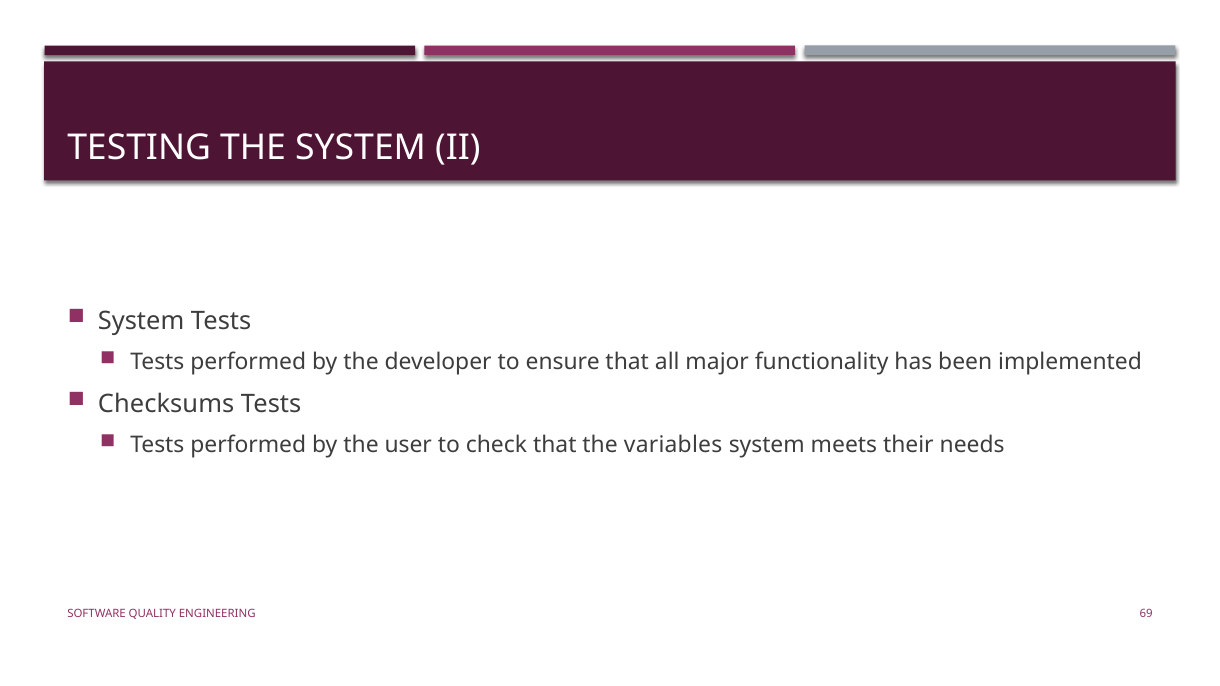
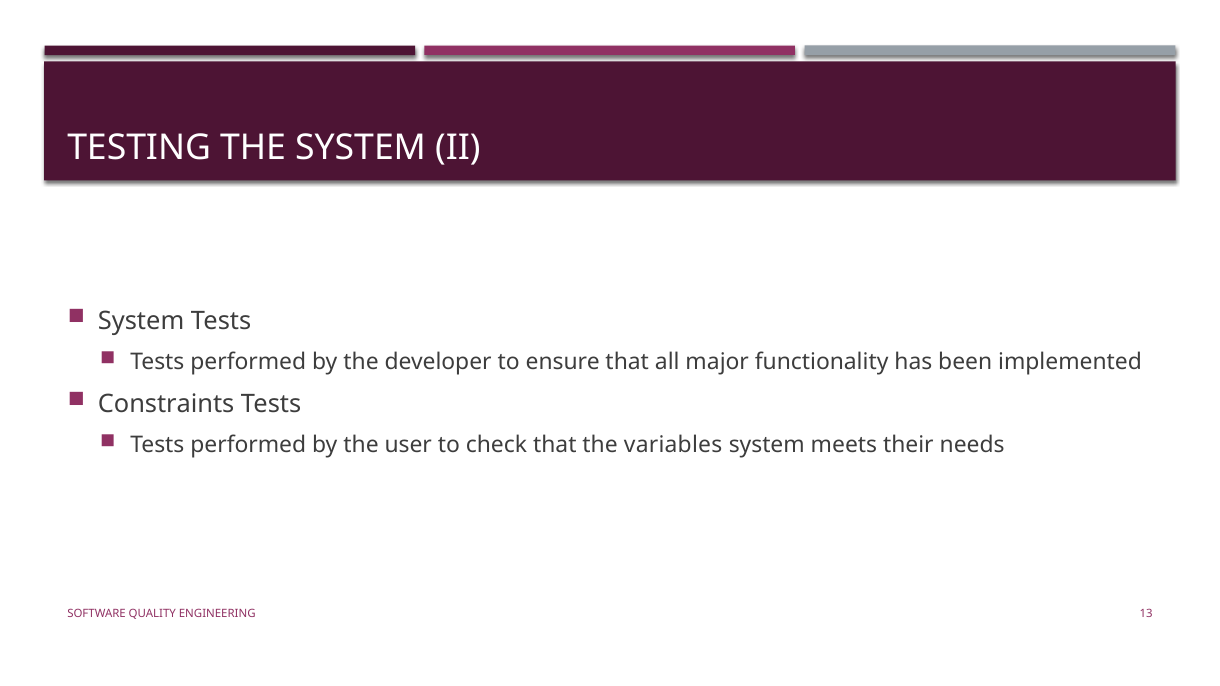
Checksums: Checksums -> Constraints (166, 404)
69: 69 -> 13 (1146, 614)
